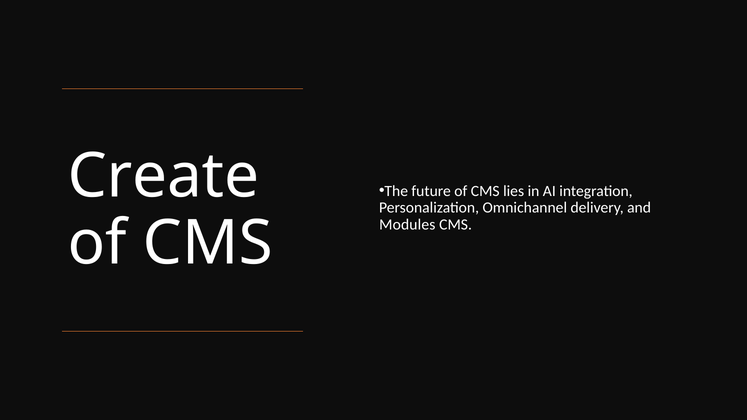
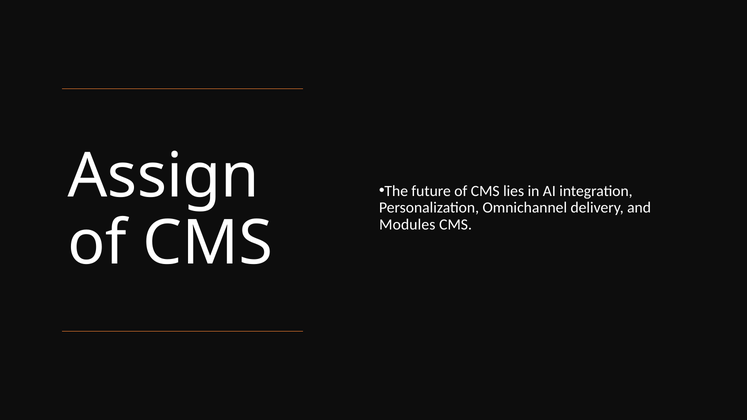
Create: Create -> Assign (163, 176)
